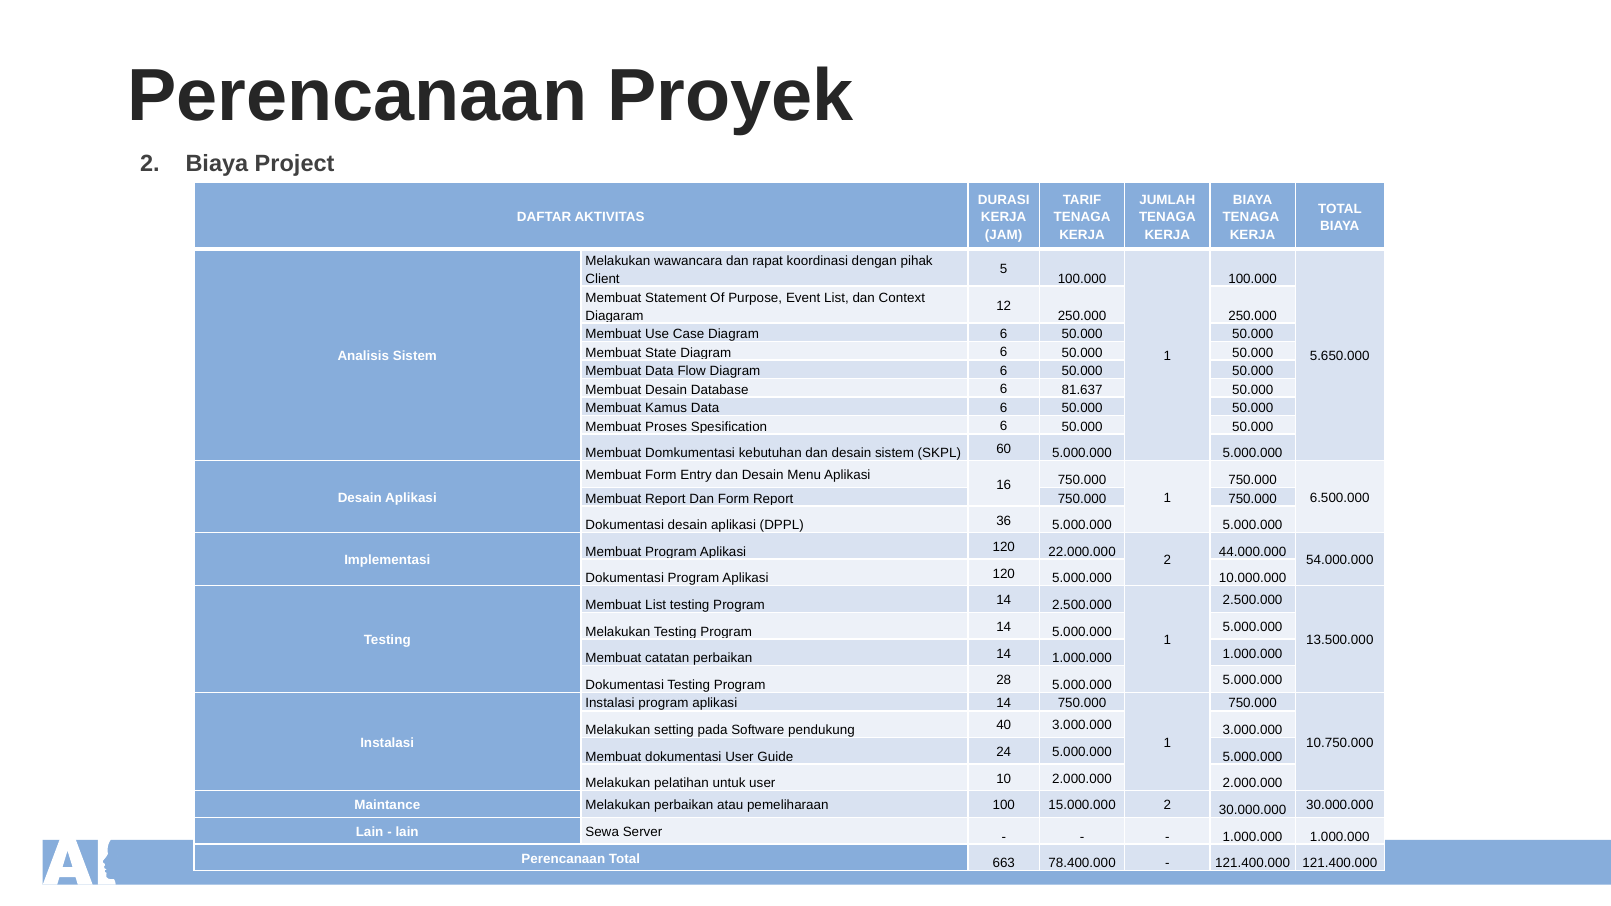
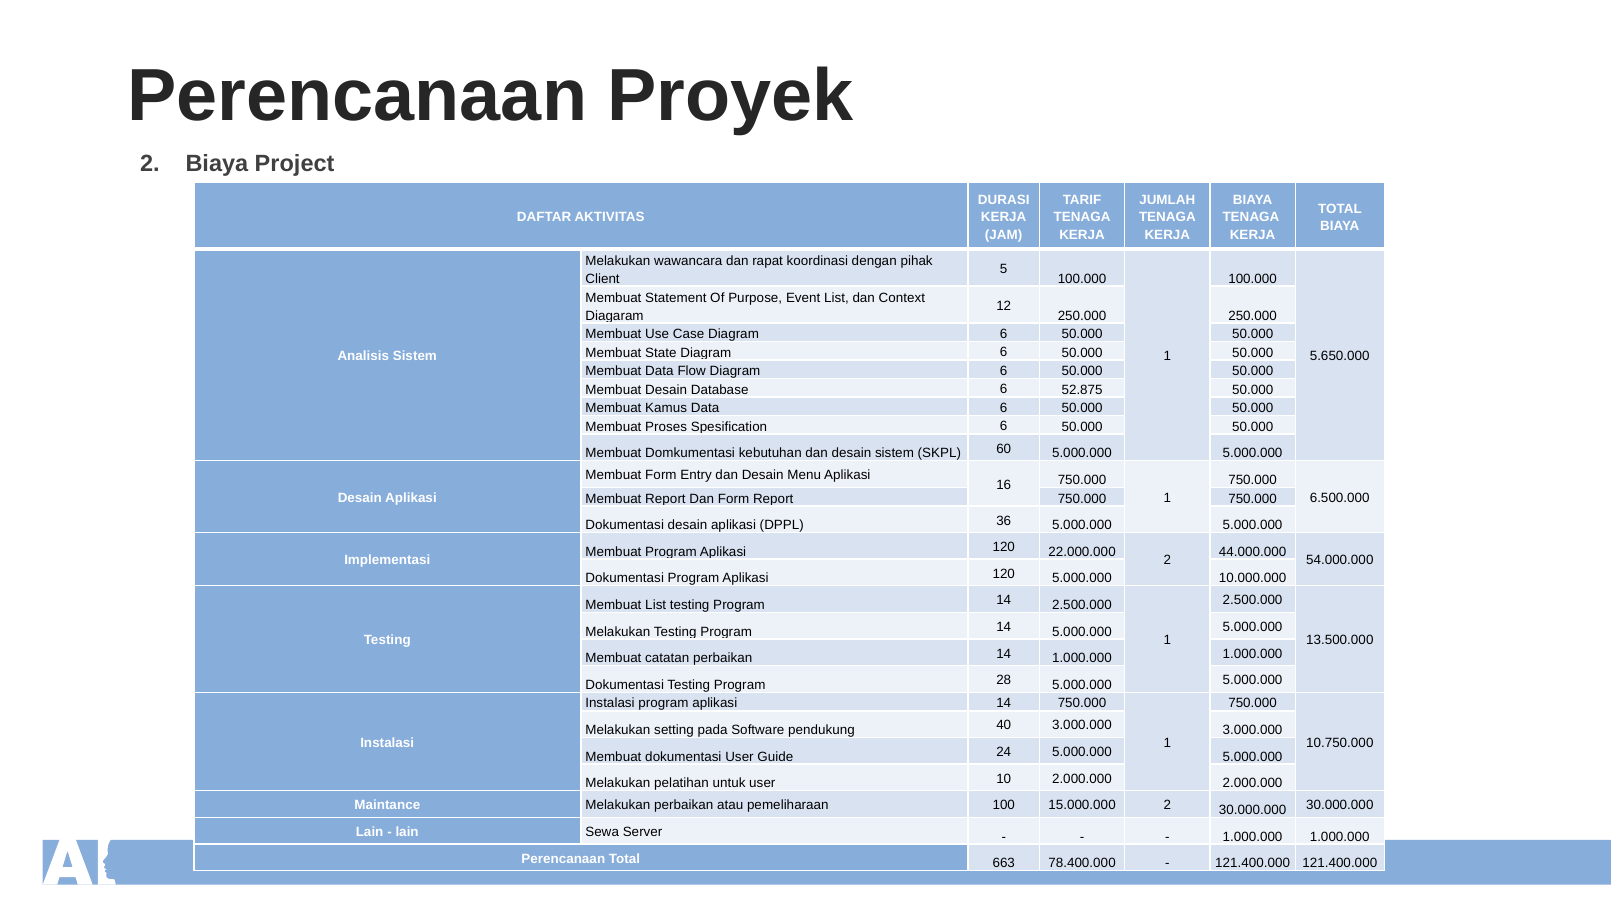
81.637: 81.637 -> 52.875 (1082, 390)
